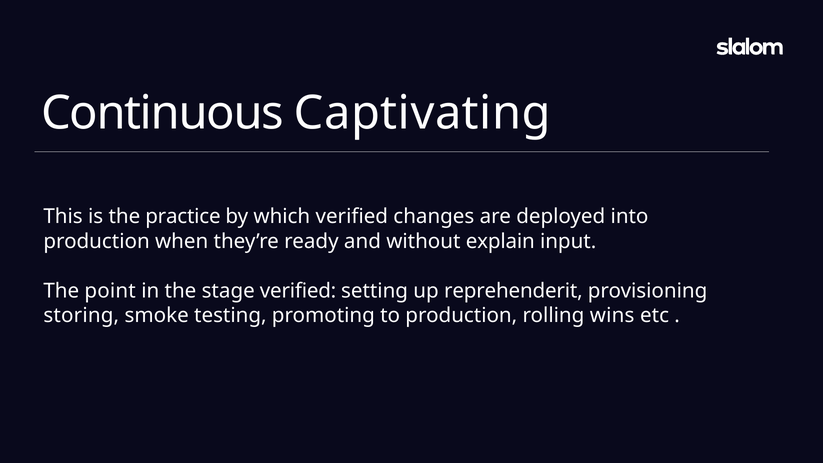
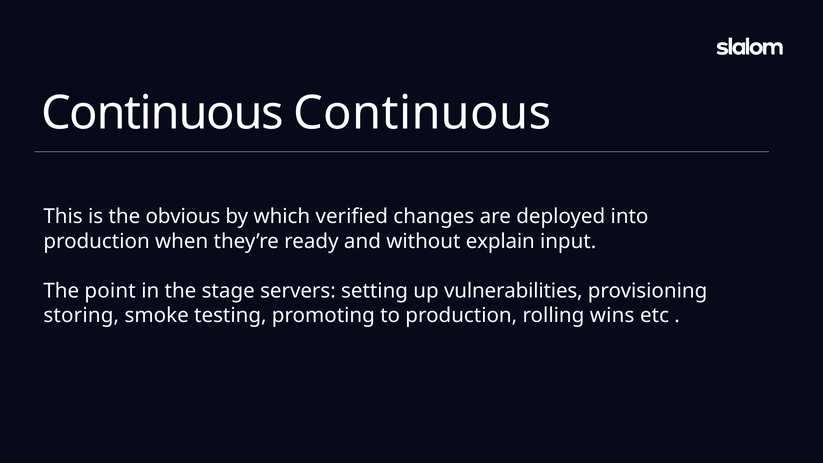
Continuous Captivating: Captivating -> Continuous (422, 113)
practice: practice -> obvious (183, 217)
stage verified: verified -> servers (298, 291)
reprehenderit: reprehenderit -> vulnerabilities (513, 291)
